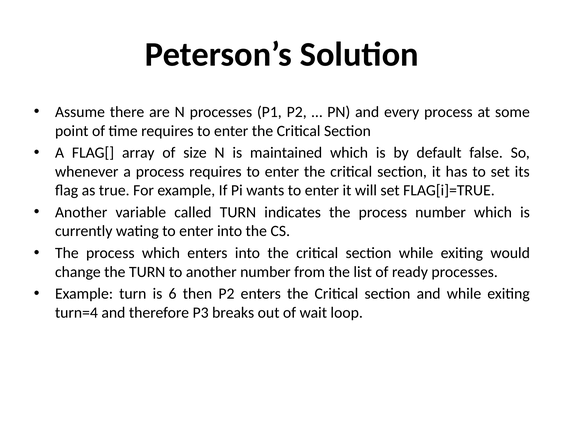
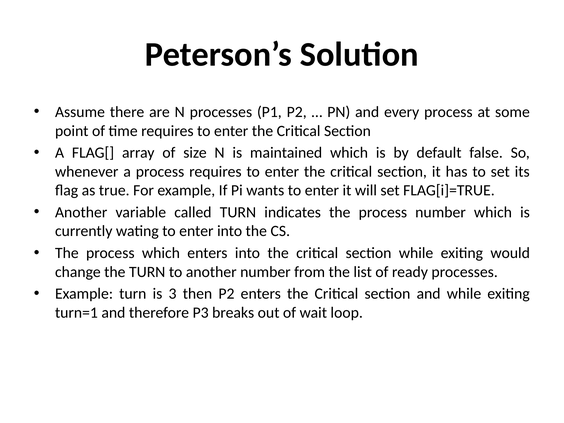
6: 6 -> 3 (173, 294)
turn=4: turn=4 -> turn=1 (76, 313)
